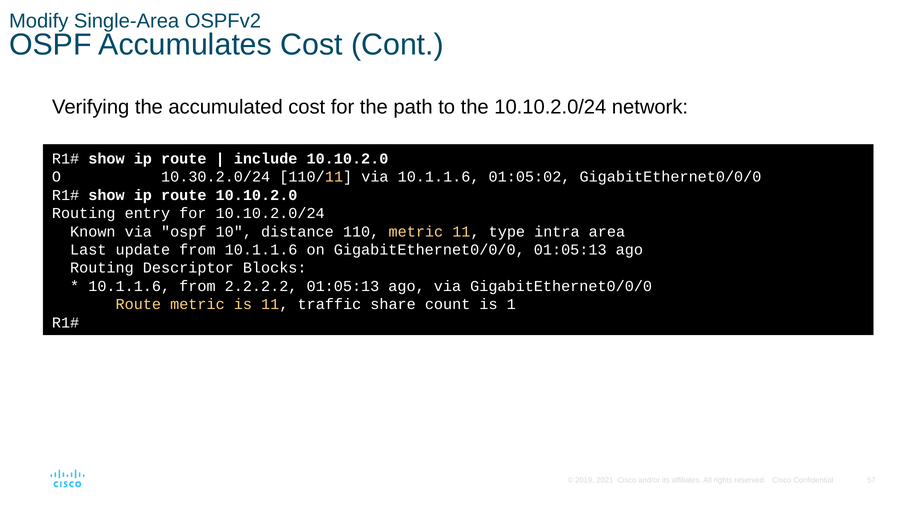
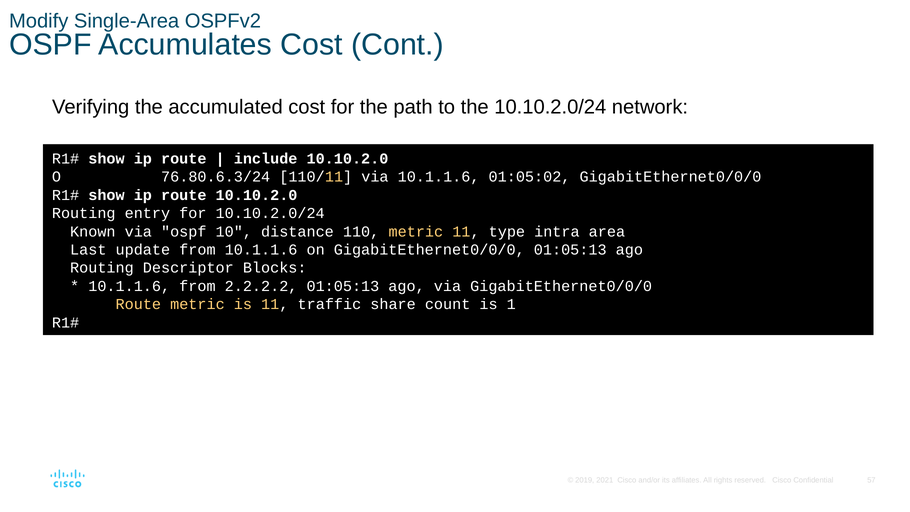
10.30.2.0/24: 10.30.2.0/24 -> 76.80.6.3/24 (216, 177)
